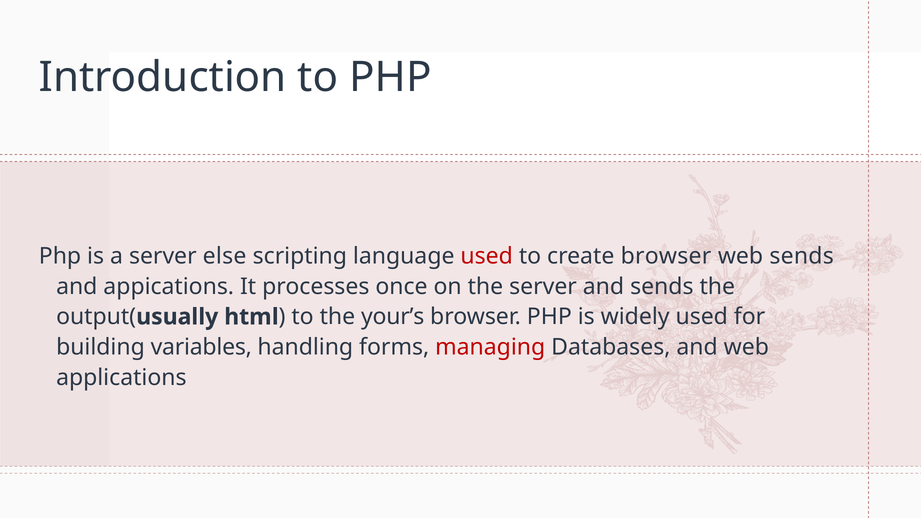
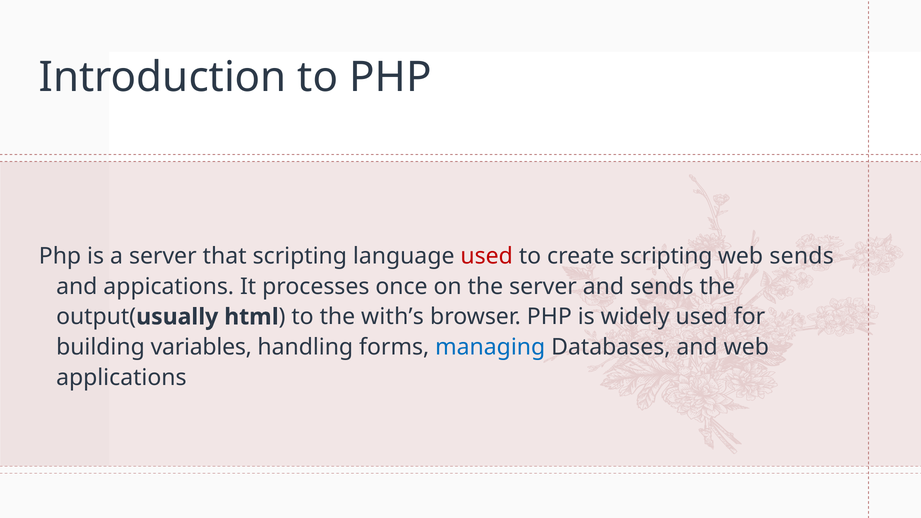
else: else -> that (225, 256)
create browser: browser -> scripting (666, 256)
your’s: your’s -> with’s (393, 317)
managing colour: red -> blue (490, 347)
